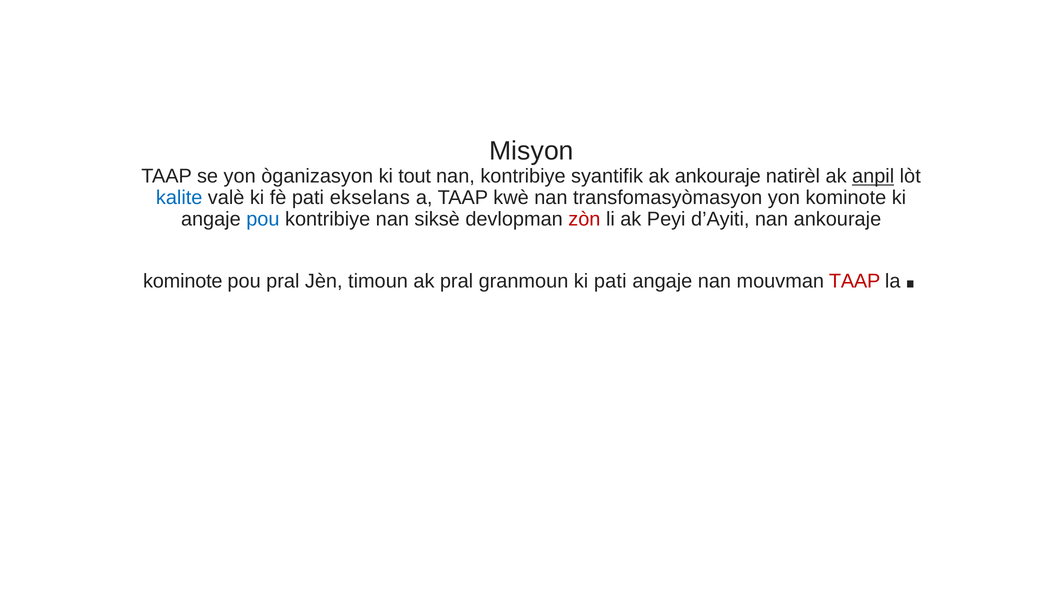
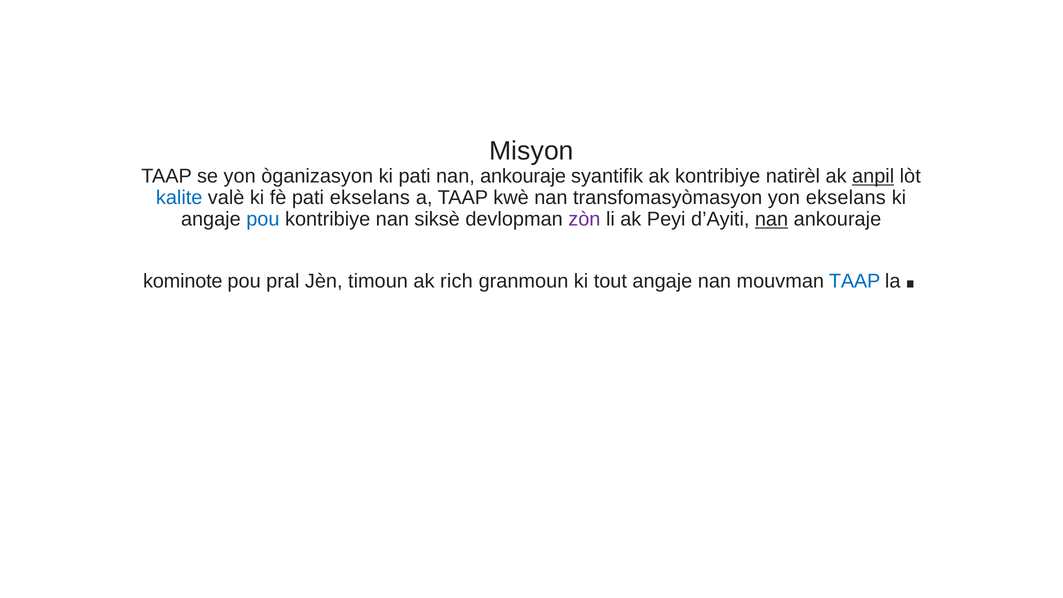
ki tout: tout -> pati (415, 176)
kontribiye: kontribiye -> ankouraje (523, 176)
ak ankouraje: ankouraje -> kontribiye (718, 176)
yon kominote: kominote -> ekselans (846, 198)
zòn colour: red -> purple (584, 219)
nan underline: none -> present (772, 219)
ak pral: pral -> rich (456, 281)
ki pati: pati -> tout (610, 281)
TAAP colour: red -> blue (855, 281)
